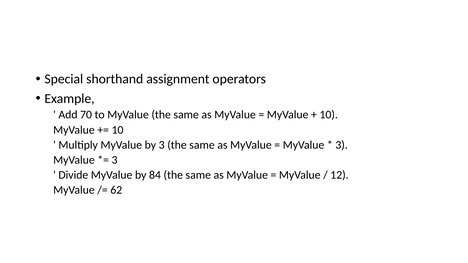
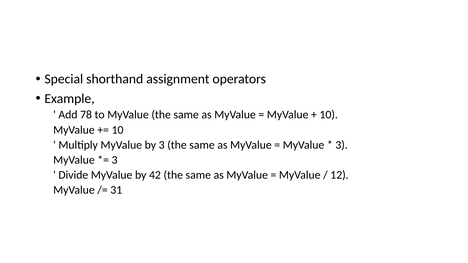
70: 70 -> 78 (86, 115)
84: 84 -> 42 (155, 175)
62: 62 -> 31 (116, 190)
